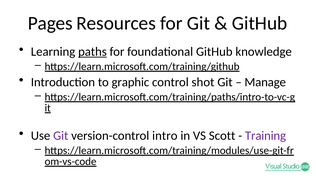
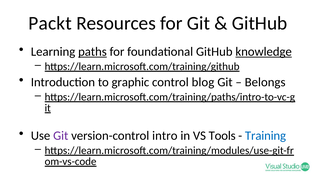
Pages: Pages -> Packt (50, 23)
knowledge underline: none -> present (264, 52)
shot: shot -> blog (203, 82)
Manage: Manage -> Belongs (265, 82)
Scott: Scott -> Tools (222, 135)
Training colour: purple -> blue (266, 135)
